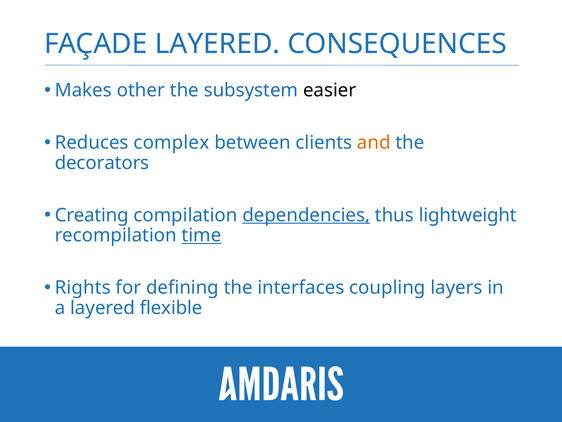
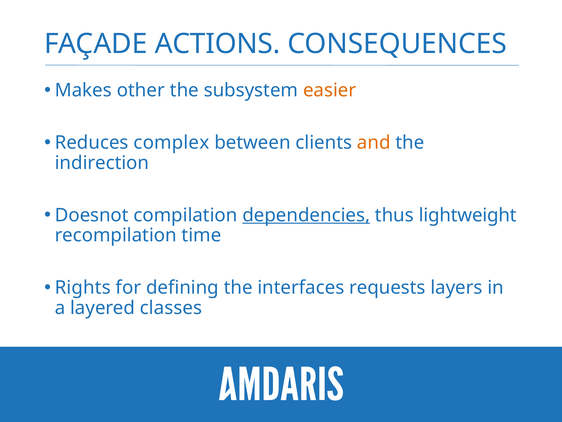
FAÇADE LAYERED: LAYERED -> ACTIONS (218, 44)
easier colour: black -> orange (330, 90)
decorators: decorators -> indirection (102, 163)
Creating: Creating -> Doesnot (92, 215)
time underline: present -> none (201, 235)
coupling: coupling -> requests (387, 287)
flexible: flexible -> classes (171, 308)
